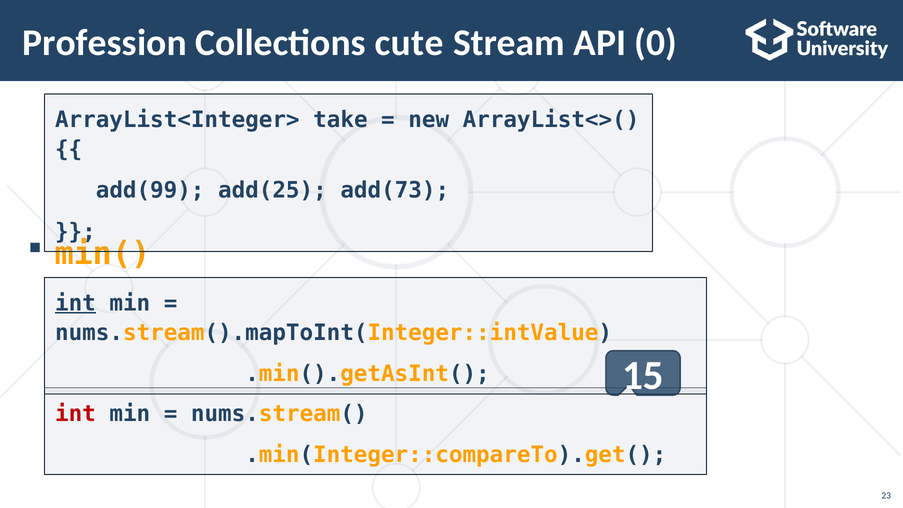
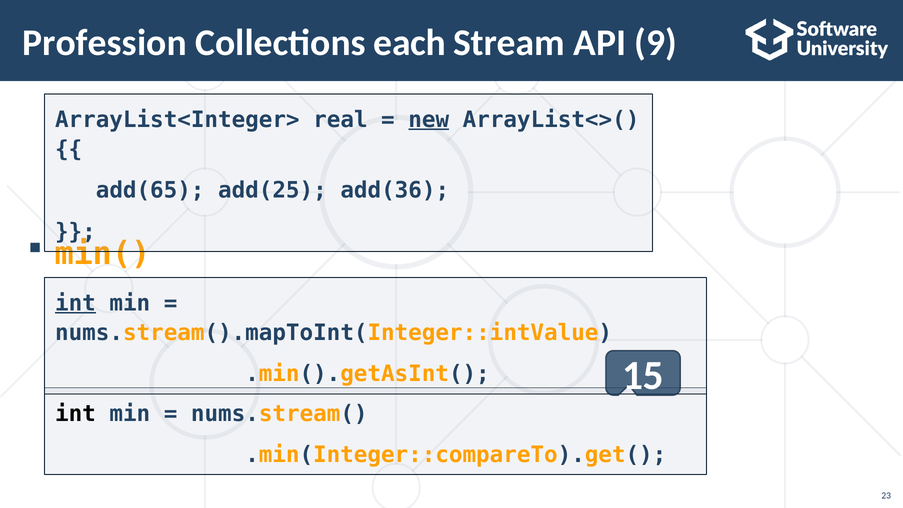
cute: cute -> each (410, 43)
0: 0 -> 9 (656, 43)
take: take -> real (340, 120)
new underline: none -> present (429, 120)
add(99: add(99 -> add(65 (150, 190)
add(73: add(73 -> add(36 (395, 190)
int colour: red -> black (75, 414)
